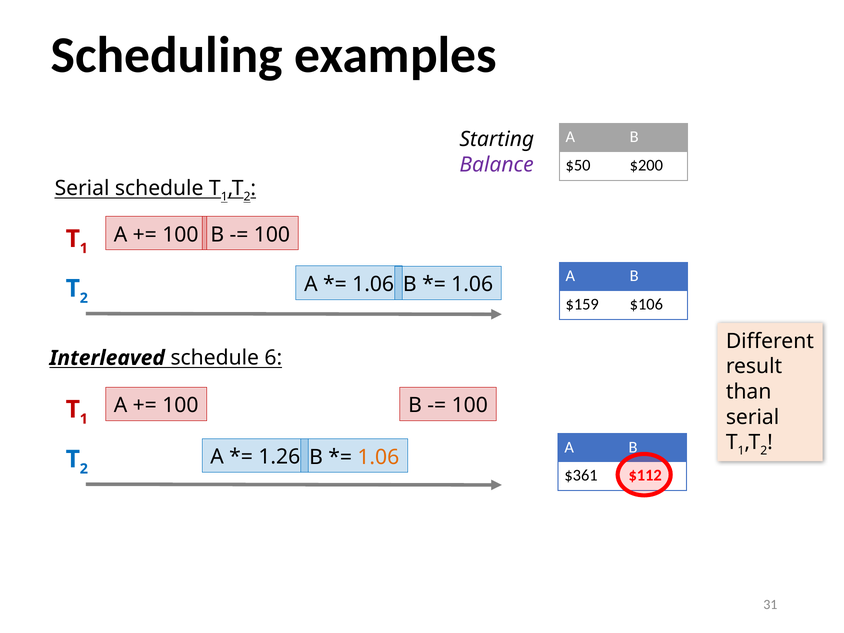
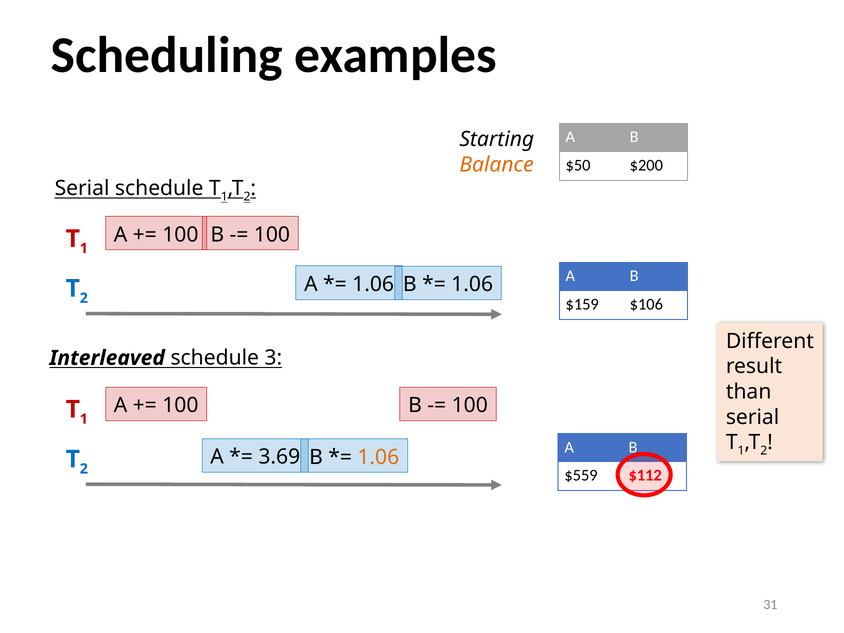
Balance colour: purple -> orange (497, 165)
6: 6 -> 3 (273, 358)
1.26: 1.26 -> 3.69 (279, 457)
$361: $361 -> $559 (581, 475)
